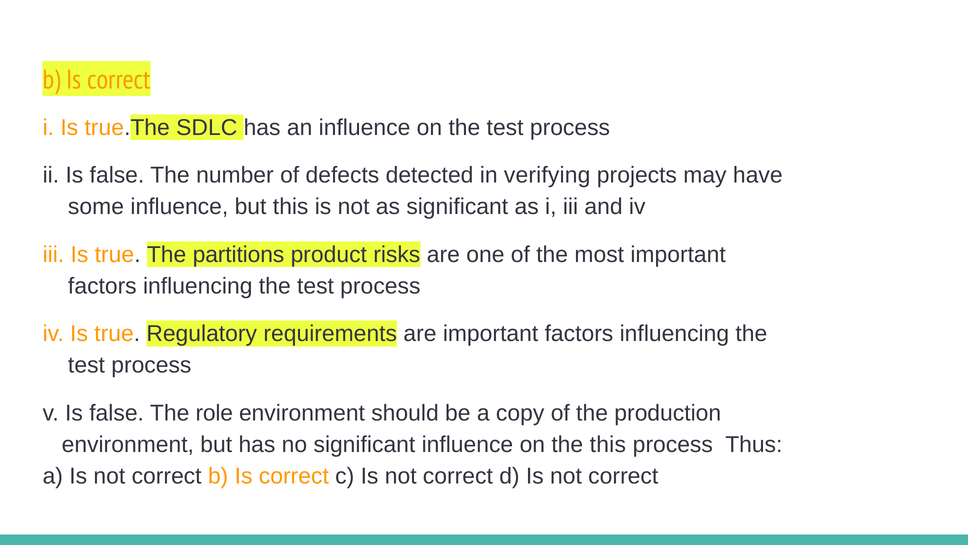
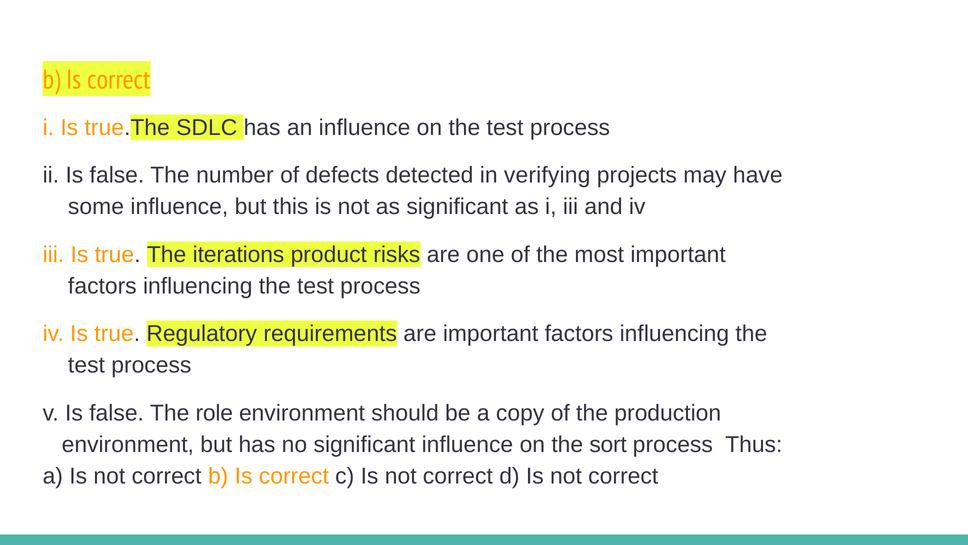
partitions: partitions -> iterations (238, 254)
the this: this -> sort (608, 444)
